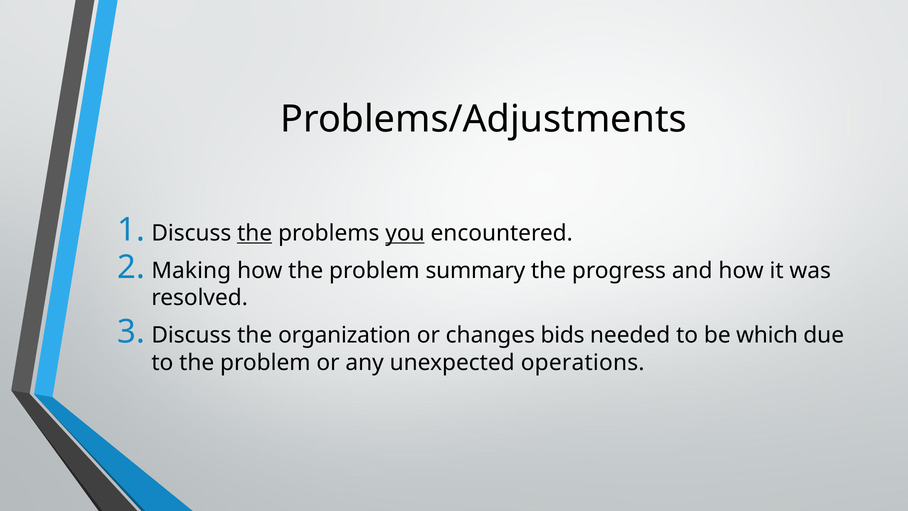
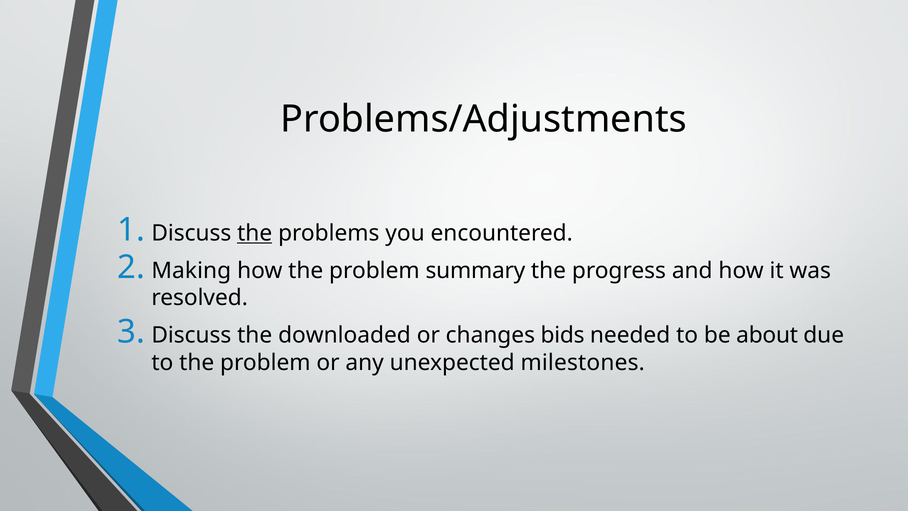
you underline: present -> none (405, 233)
organization: organization -> downloaded (344, 335)
which: which -> about (767, 335)
operations: operations -> milestones (583, 362)
